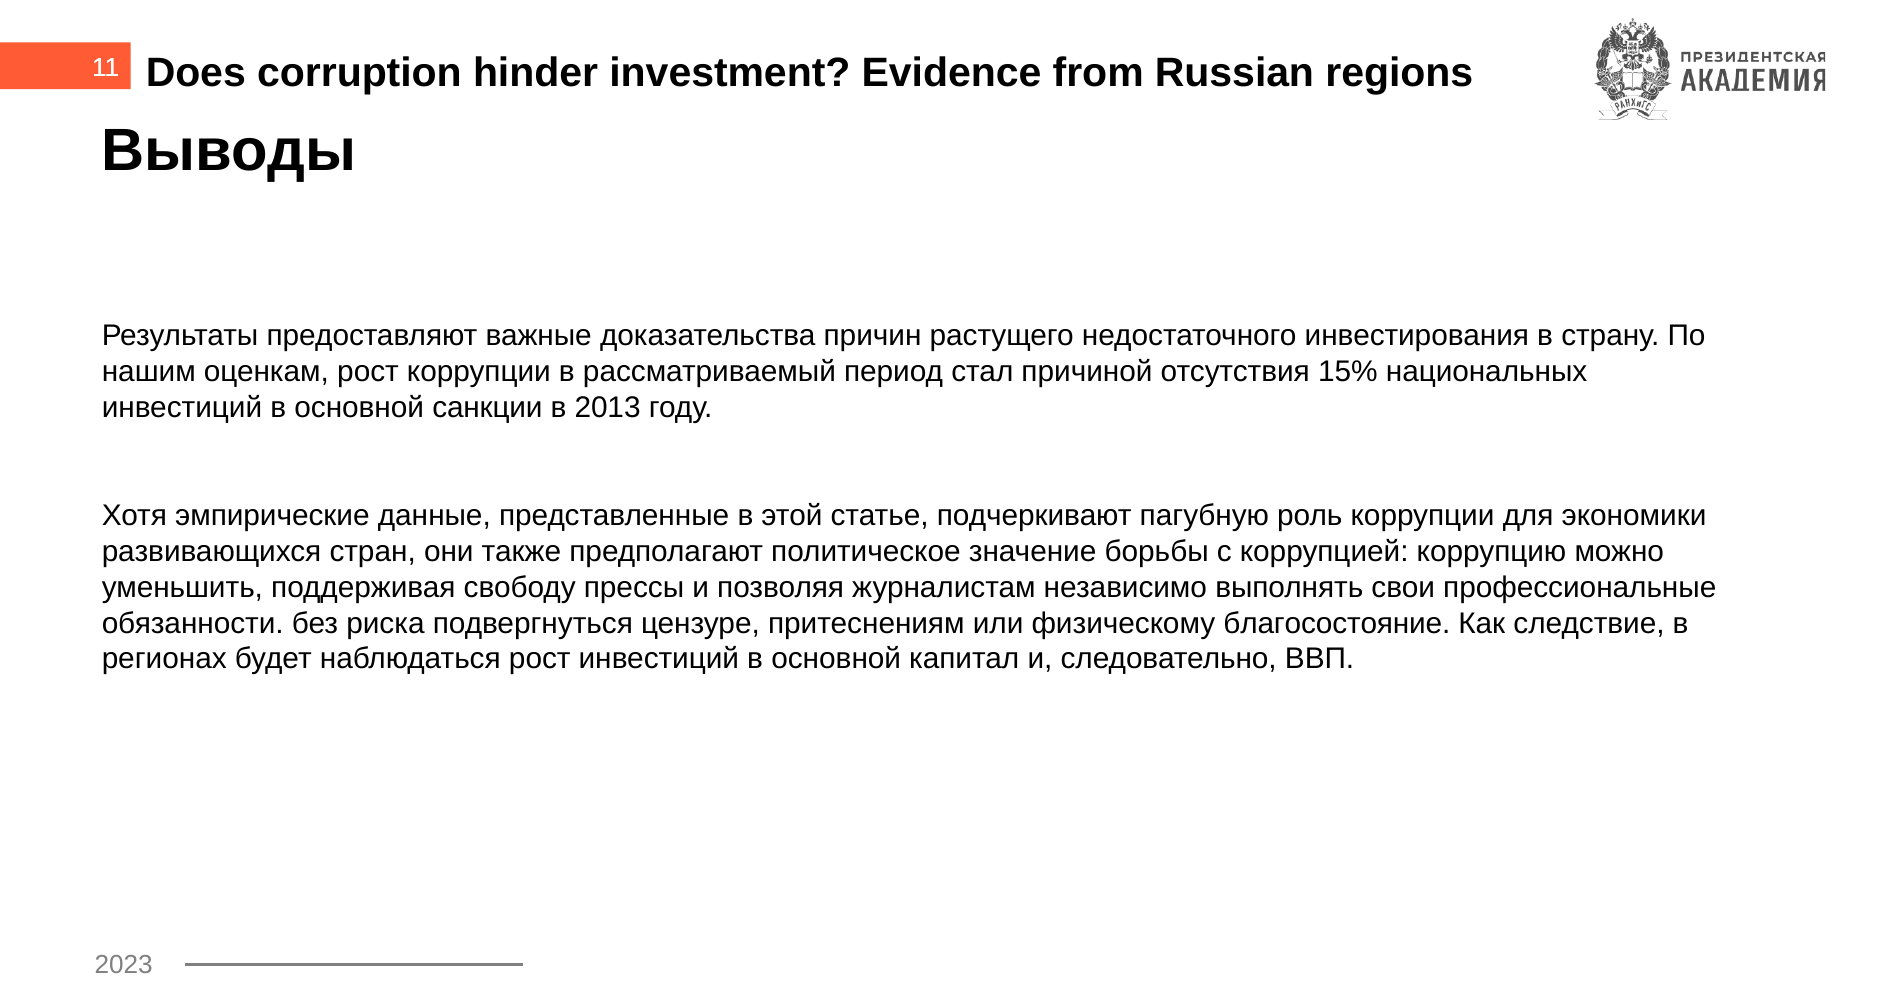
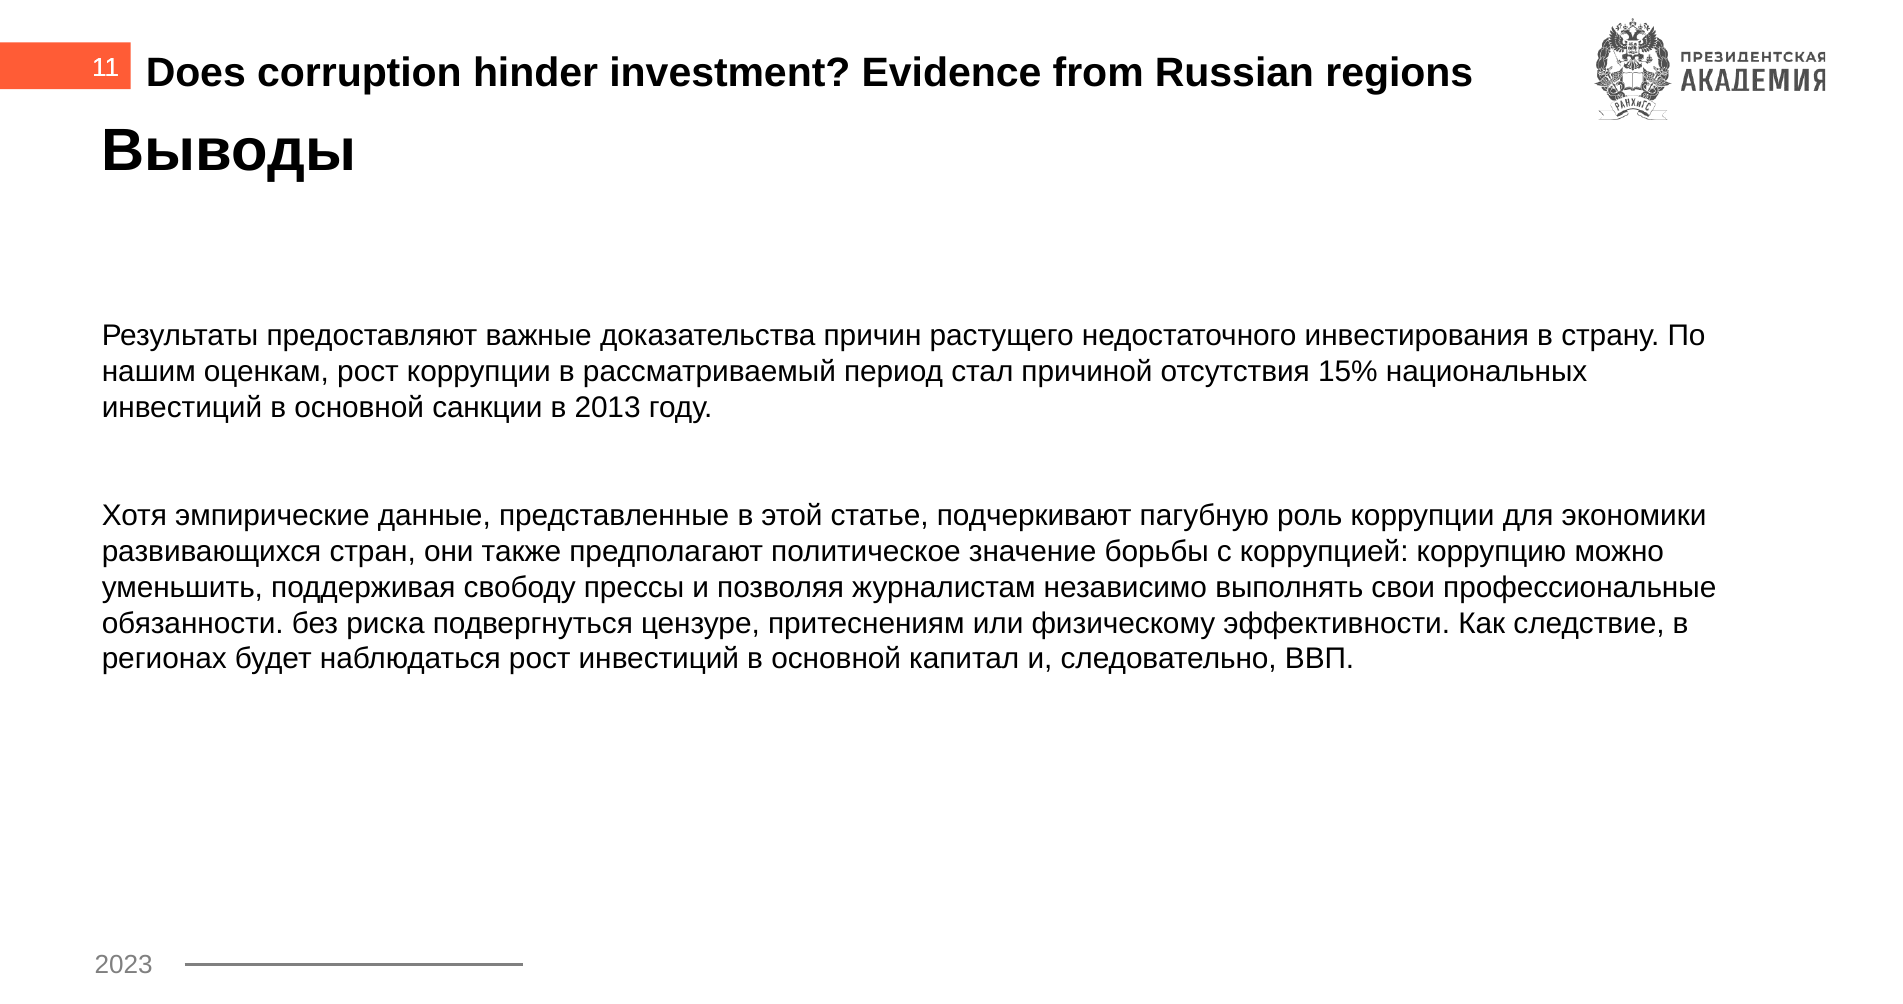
благосостояние: благосостояние -> эффективности (1337, 623)
